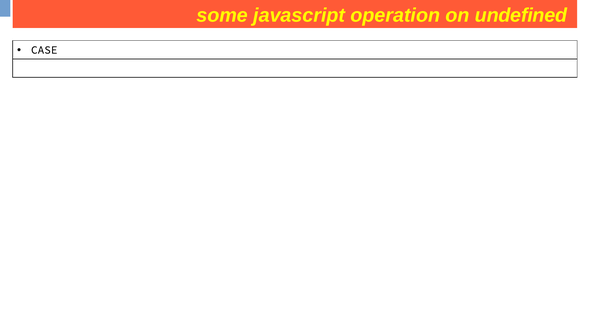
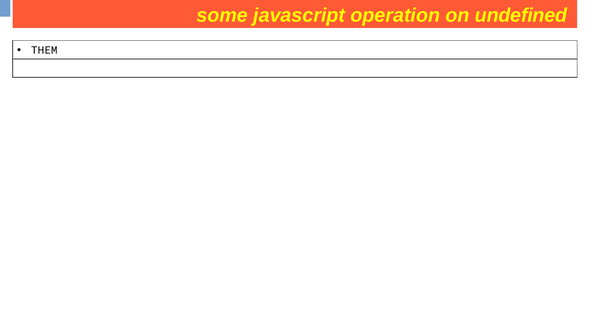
CASE: CASE -> THEM (44, 50)
